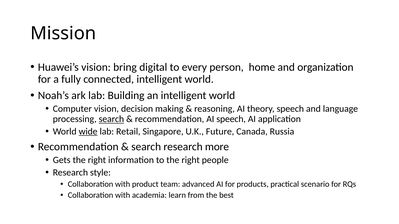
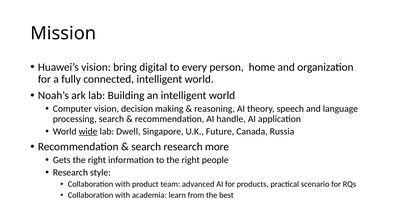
search underline: present -> none (111, 119)
AI speech: speech -> handle (231, 119)
Retail: Retail -> Dwell (128, 132)
